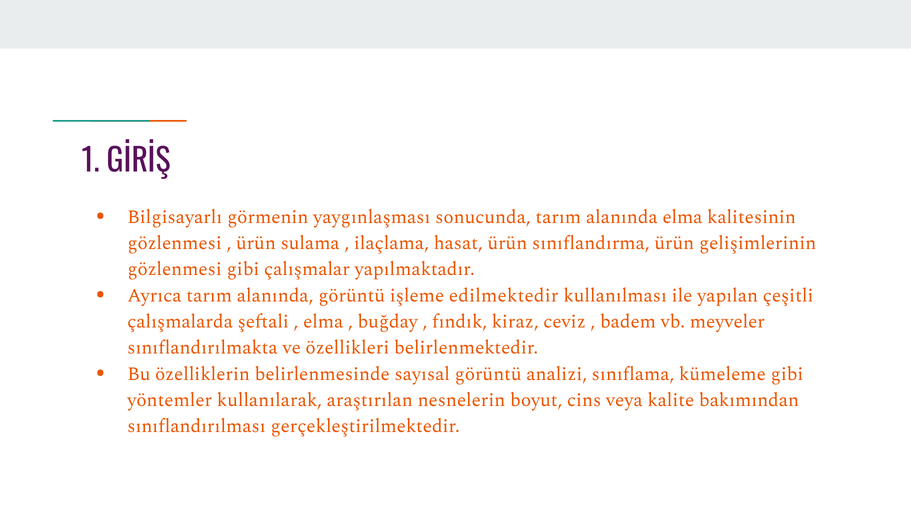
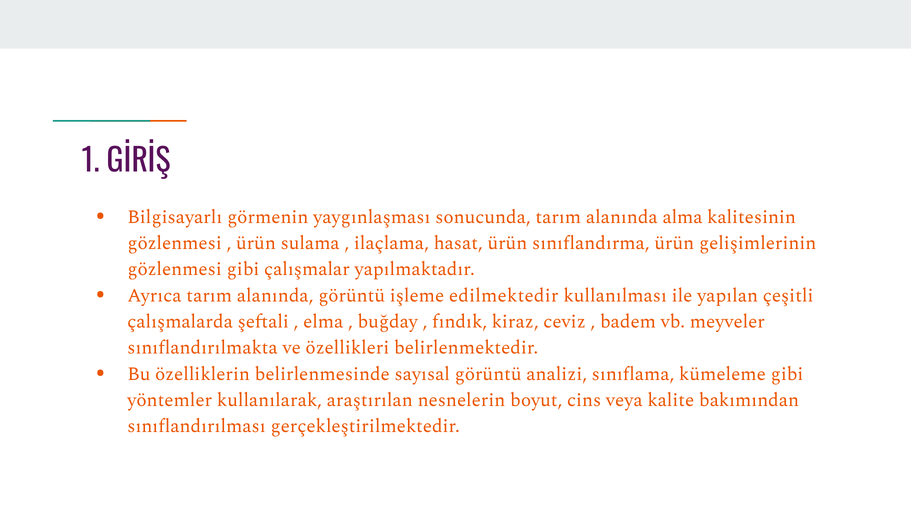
alanında elma: elma -> alma (683, 217)
